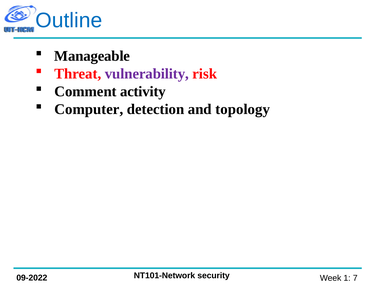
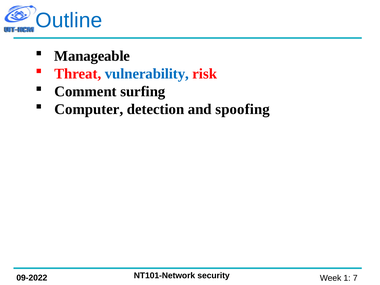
vulnerability colour: purple -> blue (147, 74)
activity: activity -> surfing (143, 92)
topology: topology -> spoofing (243, 109)
